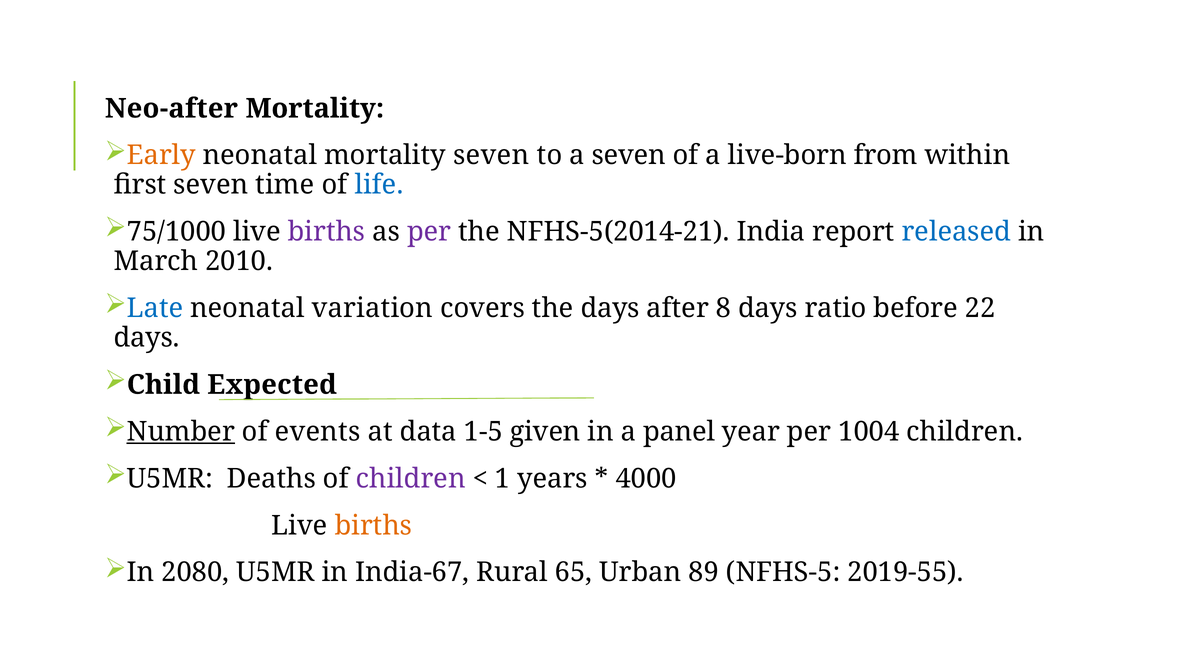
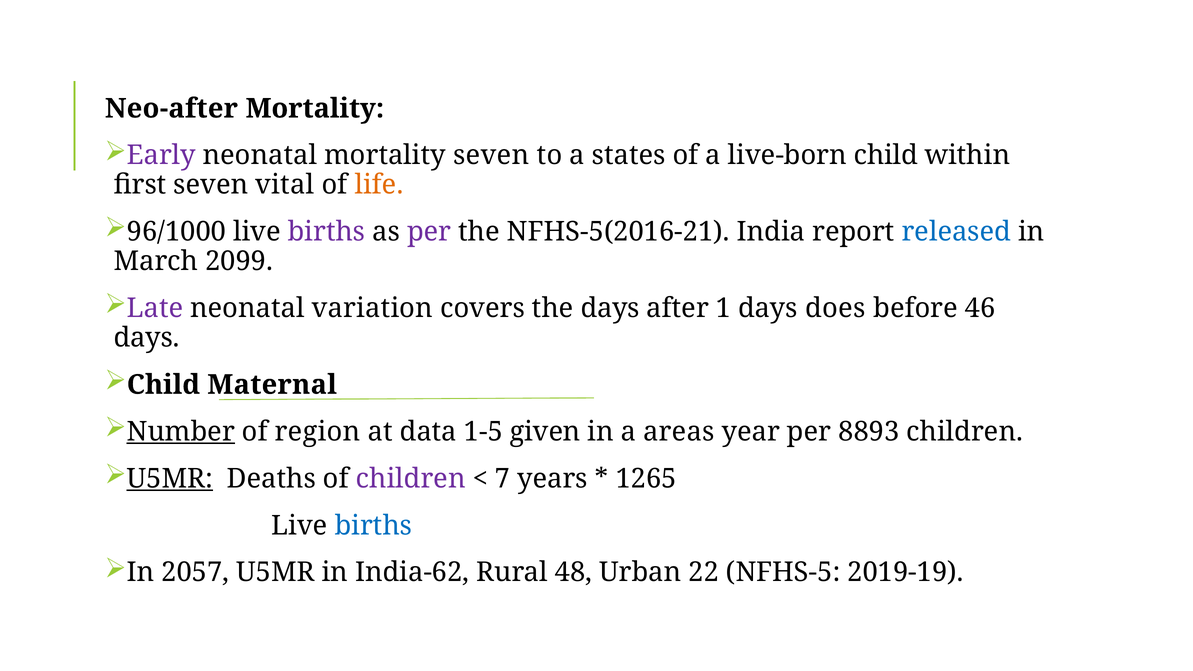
Early colour: orange -> purple (161, 155)
a seven: seven -> states (629, 155)
live-born from: from -> child (886, 155)
time: time -> vital (285, 185)
life colour: blue -> orange (379, 185)
75/1000: 75/1000 -> 96/1000 (176, 232)
NFHS-5(2014-21: NFHS-5(2014-21 -> NFHS-5(2016-21 (618, 232)
2010: 2010 -> 2099 (239, 261)
Late colour: blue -> purple (155, 308)
8: 8 -> 1 (724, 308)
ratio: ratio -> does (835, 308)
22: 22 -> 46 (980, 308)
Expected: Expected -> Maternal (272, 385)
events: events -> region (318, 432)
panel: panel -> areas (679, 432)
1004: 1004 -> 8893 (869, 432)
U5MR underline: none -> present (170, 479)
1: 1 -> 7 (503, 479)
4000: 4000 -> 1265 (646, 479)
births colour: orange -> blue (373, 526)
2080: 2080 -> 2057 (195, 572)
India-67: India-67 -> India-62 (412, 572)
65: 65 -> 48 (574, 572)
89: 89 -> 22 (704, 572)
2019-55: 2019-55 -> 2019-19 (906, 572)
